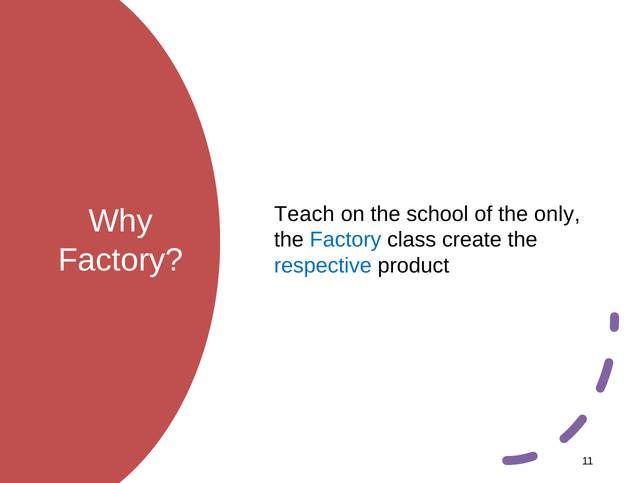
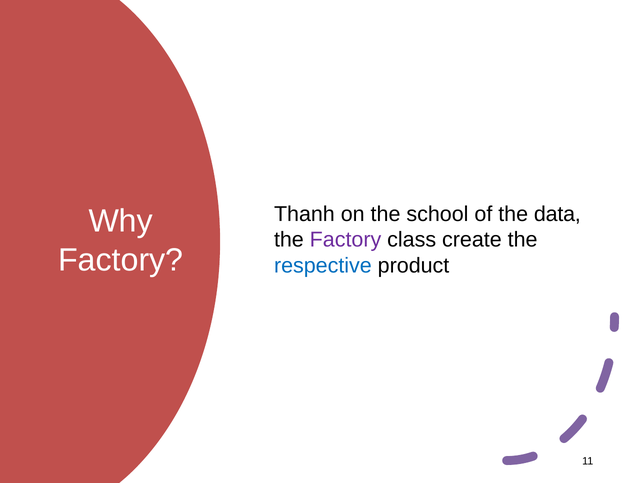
Teach: Teach -> Thanh (304, 214)
only: only -> data (557, 214)
Factory colour: blue -> purple (346, 240)
